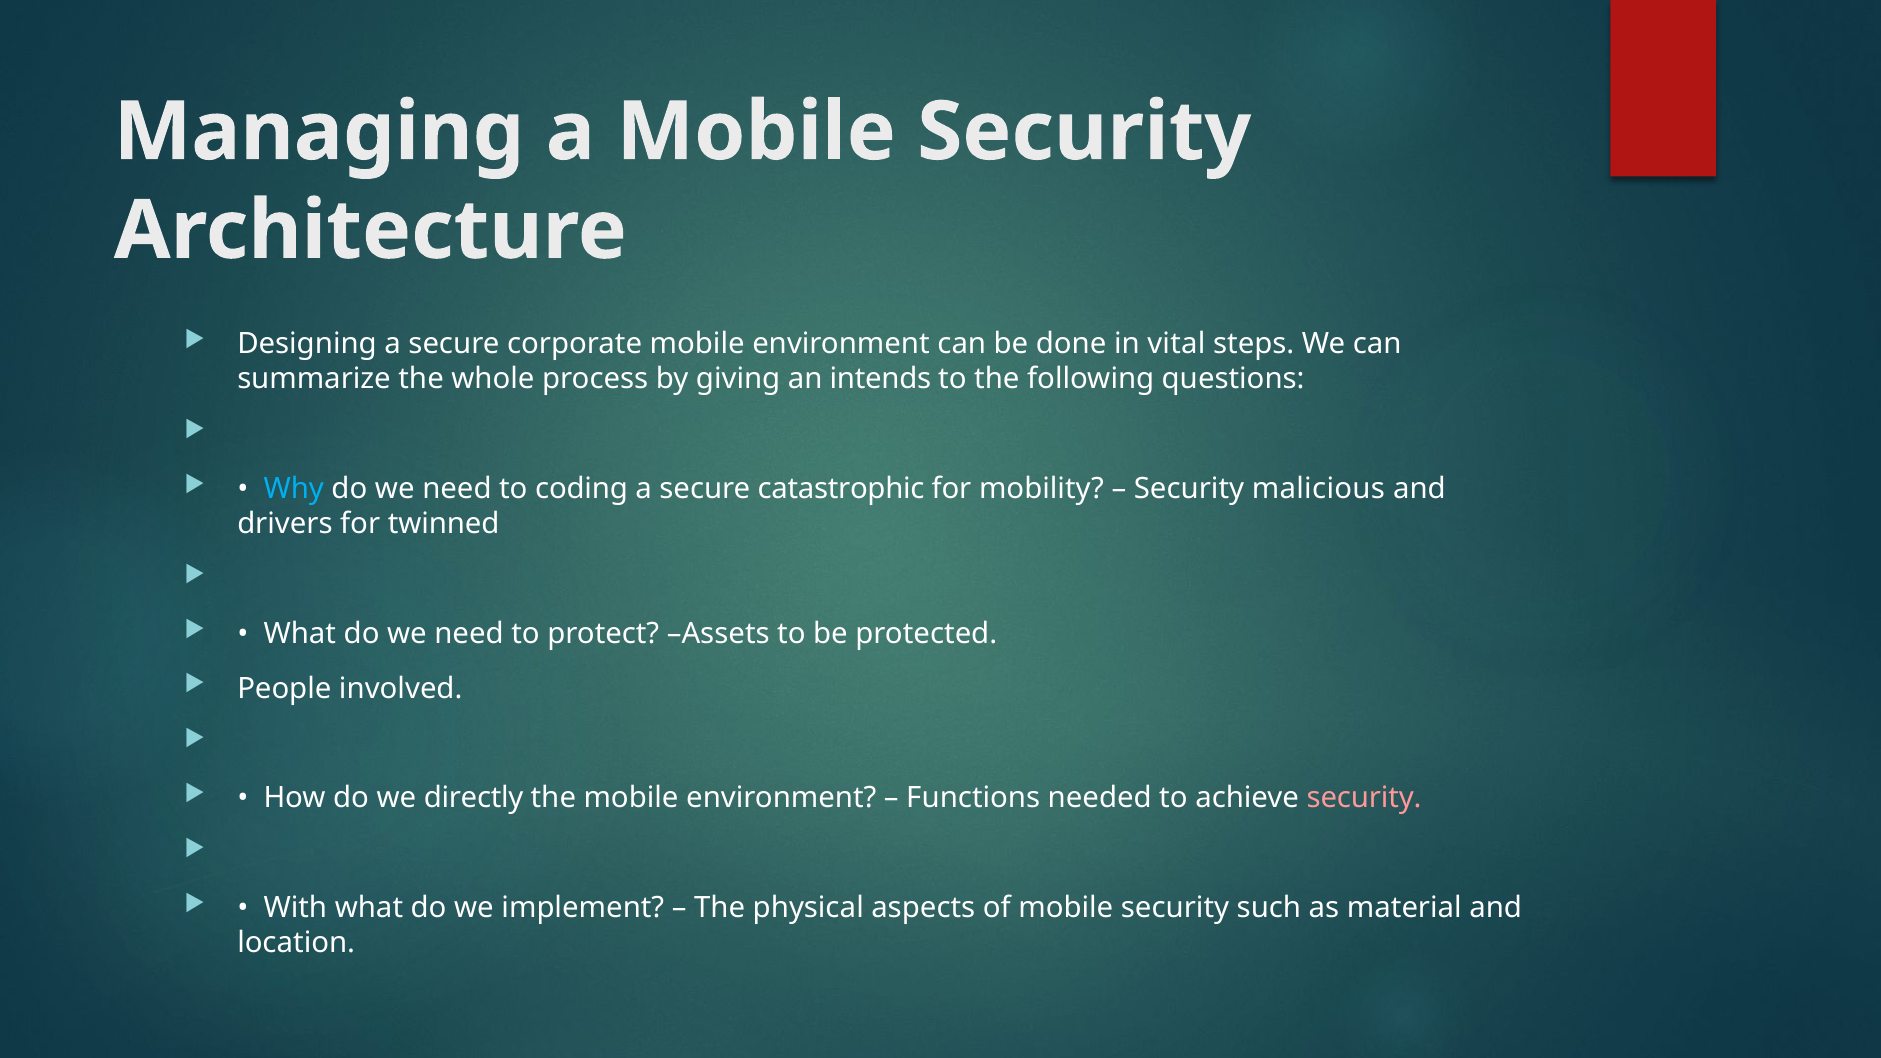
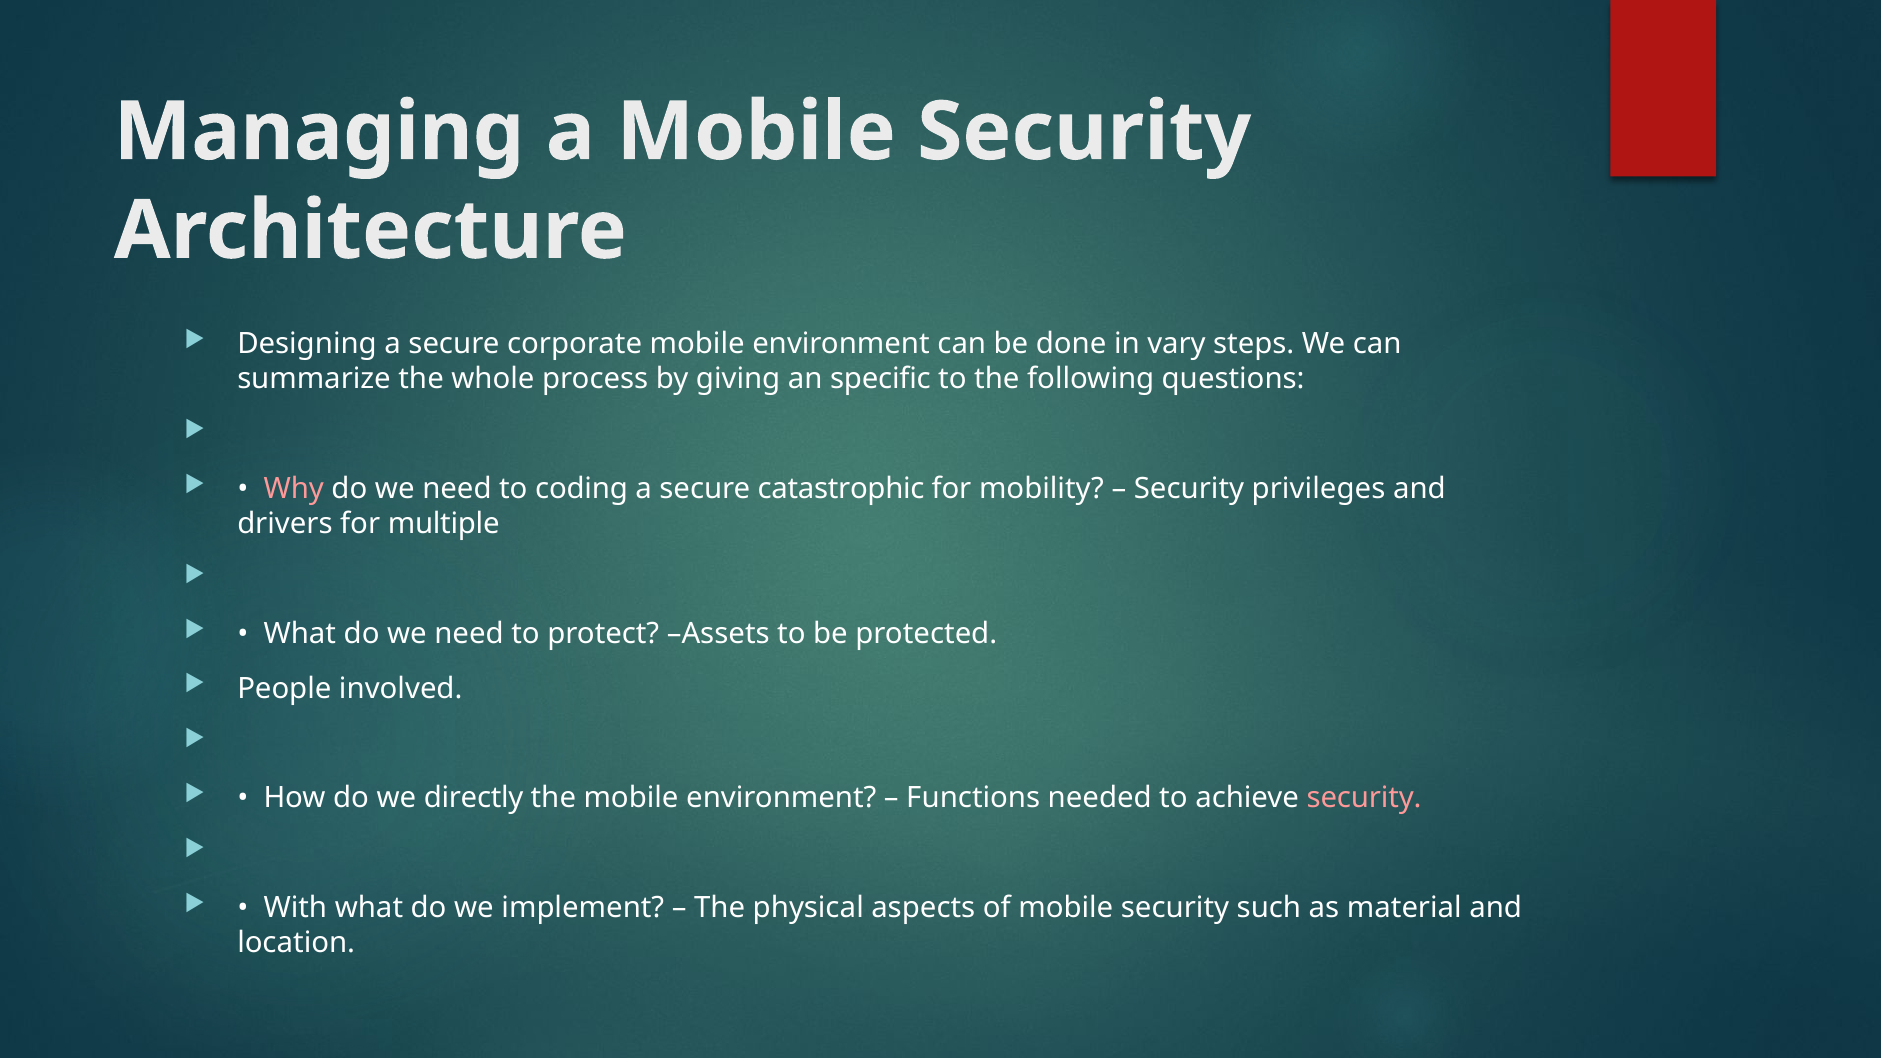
vital: vital -> vary (1177, 343)
intends: intends -> specific (880, 379)
Why colour: light blue -> pink (294, 489)
malicious: malicious -> privileges (1319, 489)
twinned: twinned -> multiple (444, 524)
